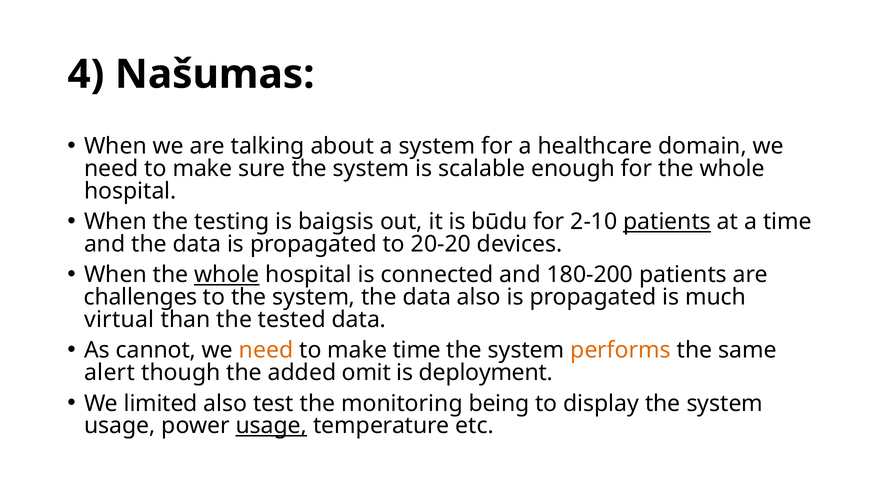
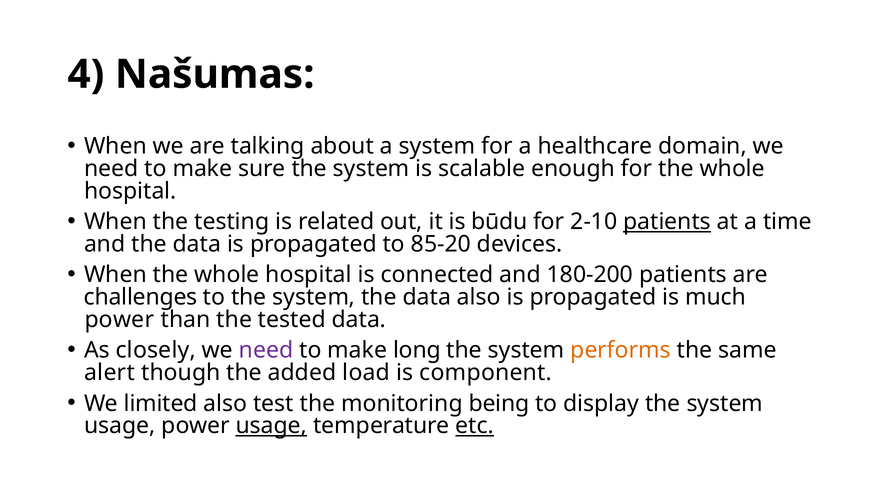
baigsis: baigsis -> related (336, 222)
20-20: 20-20 -> 85-20 (441, 244)
whole underline: present -> none (227, 275)
virtual: virtual -> power (119, 319)
cannot: cannot -> closely (156, 350)
need colour: orange -> purple (266, 350)
make time: time -> long (417, 350)
omit: omit -> load (366, 373)
deployment: deployment -> component (486, 373)
etc underline: none -> present (475, 426)
